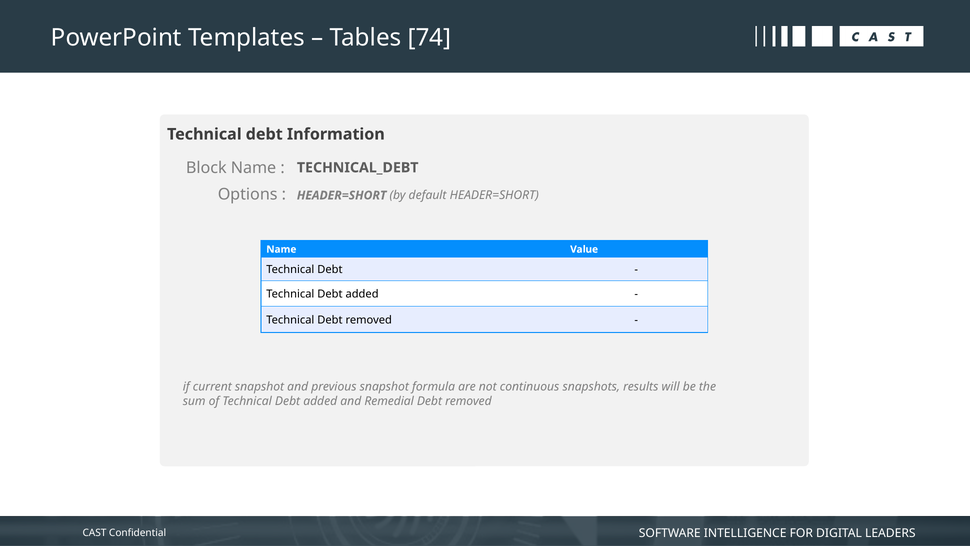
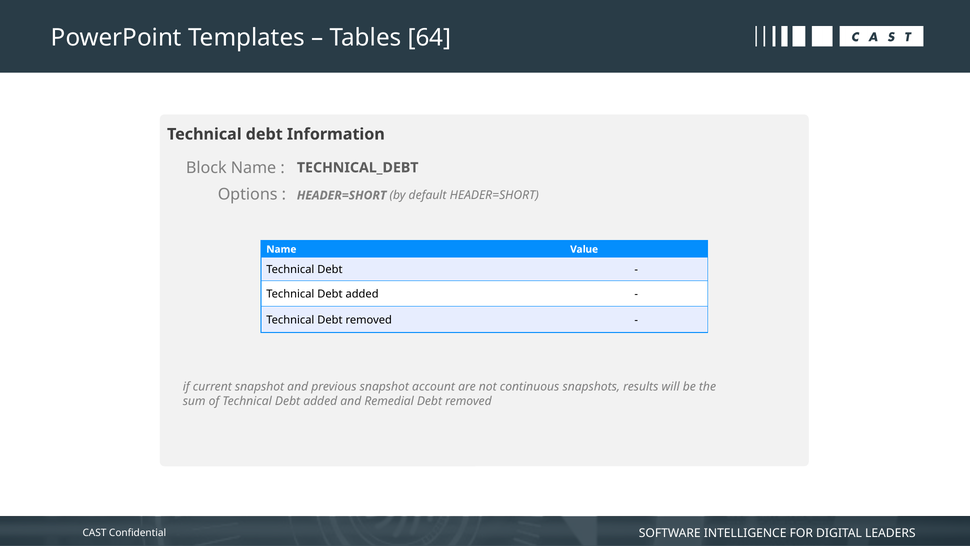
74: 74 -> 64 (429, 38)
formula: formula -> account (434, 386)
